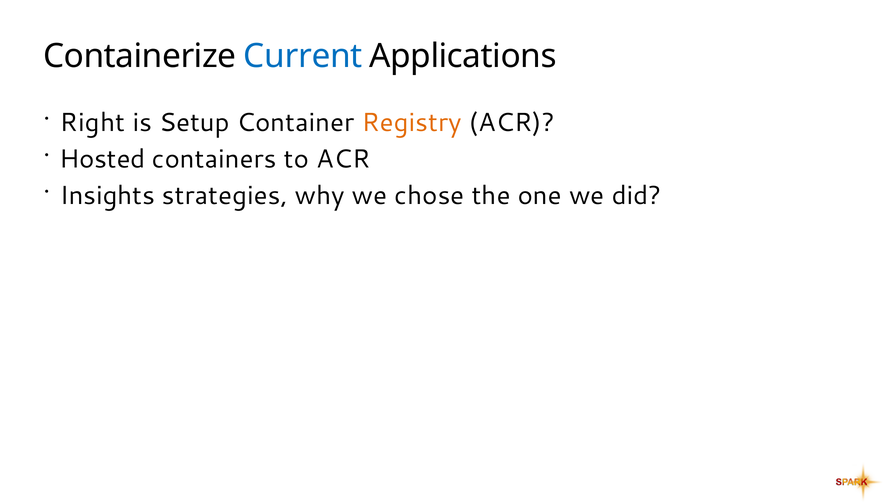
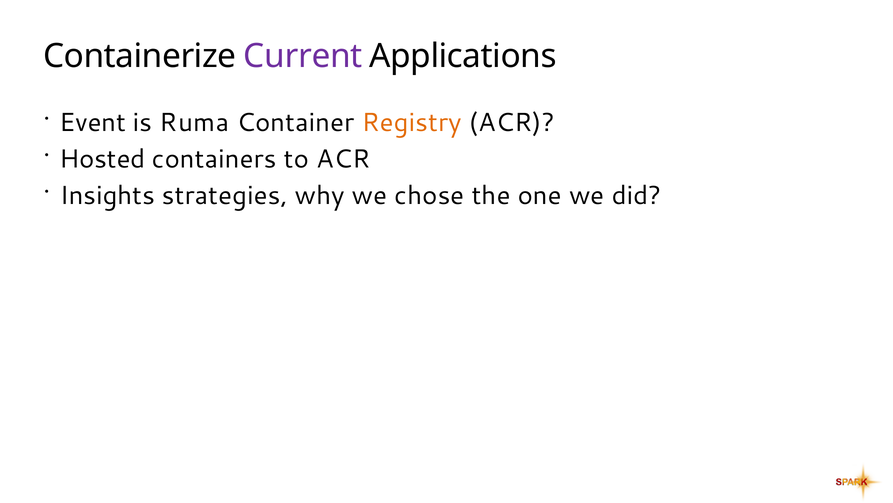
Current colour: blue -> purple (303, 56)
Right: Right -> Event (93, 123)
Setup: Setup -> Ruma (194, 123)
